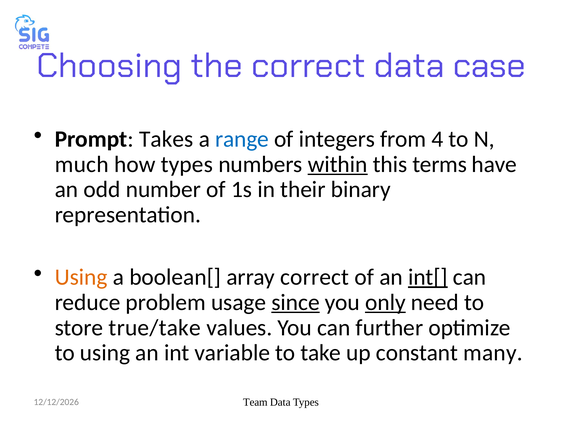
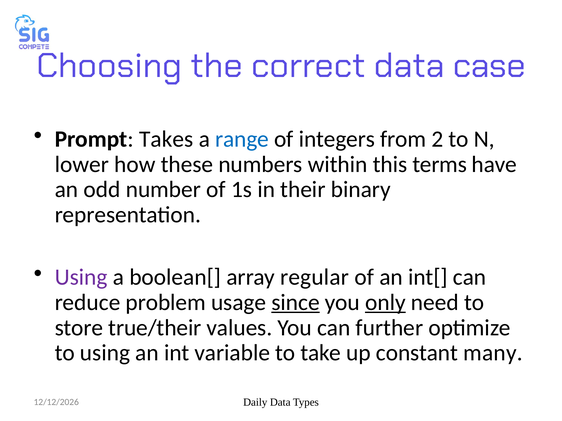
4: 4 -> 2 (437, 139)
much: much -> lower (82, 164)
how types: types -> these (187, 164)
within underline: present -> none (338, 164)
Using colour: orange -> purple (81, 277)
array correct: correct -> regular (315, 277)
int[ underline: present -> none (428, 277)
true/take: true/take -> true/their (155, 328)
Team: Team -> Daily (255, 403)
